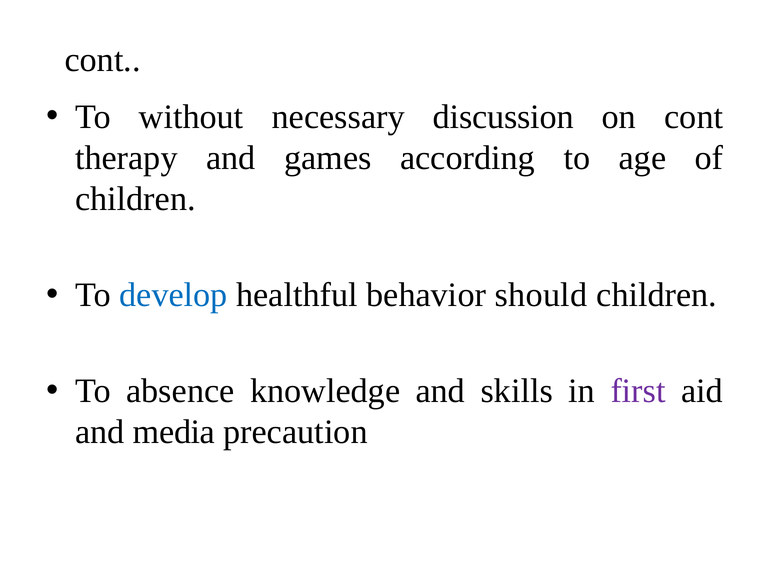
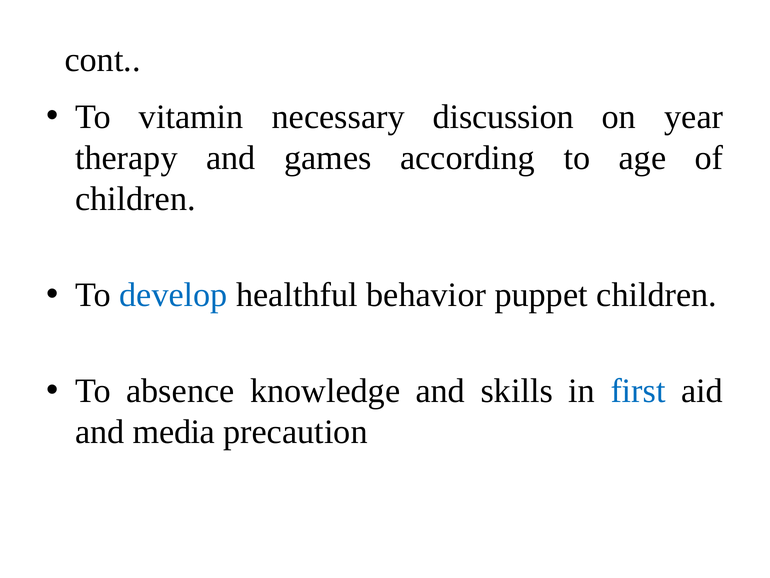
without: without -> vitamin (191, 117)
on cont: cont -> year (694, 117)
should: should -> puppet (541, 295)
first colour: purple -> blue (638, 391)
